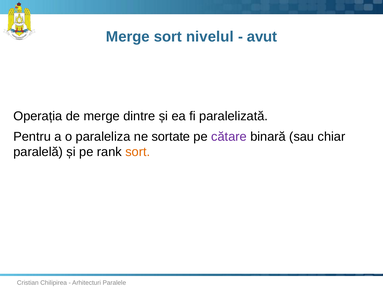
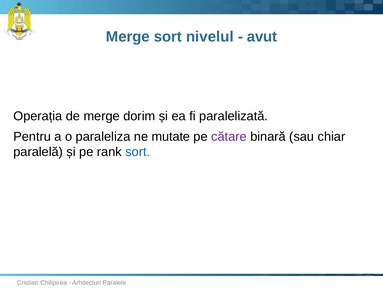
dintre: dintre -> dorim (139, 116)
sortate: sortate -> mutate (171, 136)
sort colour: orange -> blue (138, 152)
